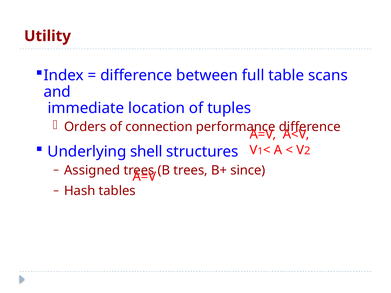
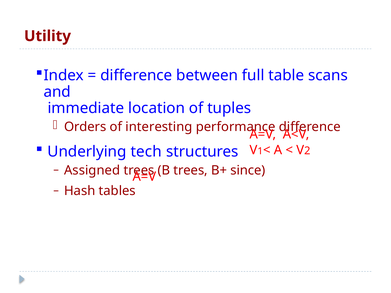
connection: connection -> interesting (159, 127)
shell: shell -> tech (146, 152)
